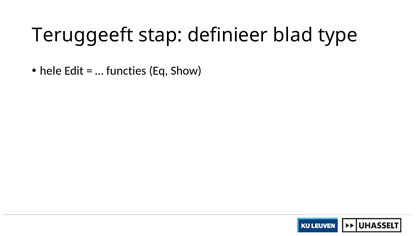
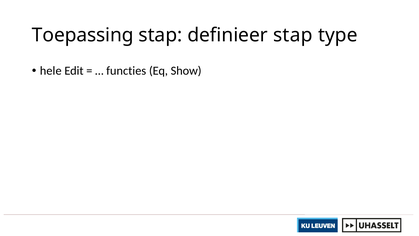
Teruggeeft: Teruggeeft -> Toepassing (83, 35)
definieer blad: blad -> stap (293, 35)
